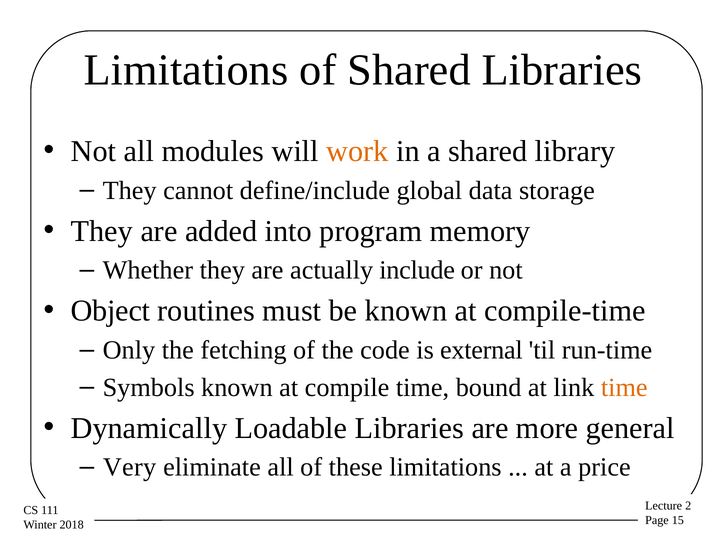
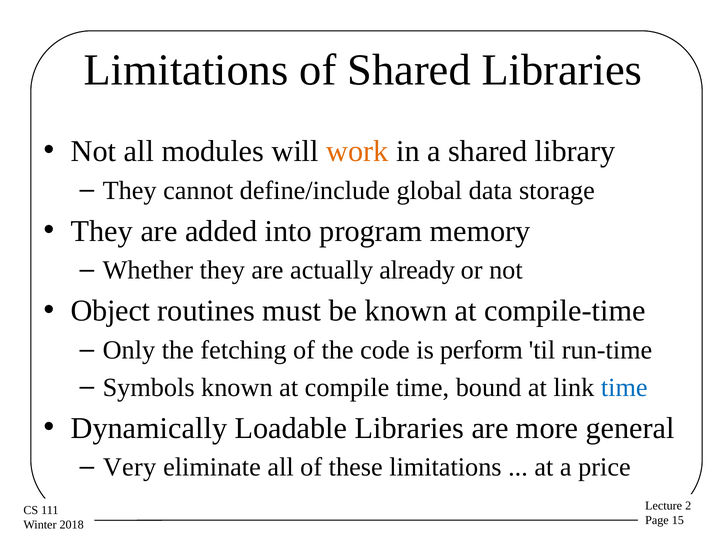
include: include -> already (417, 270)
external: external -> perform (481, 350)
time colour: orange -> blue (624, 388)
